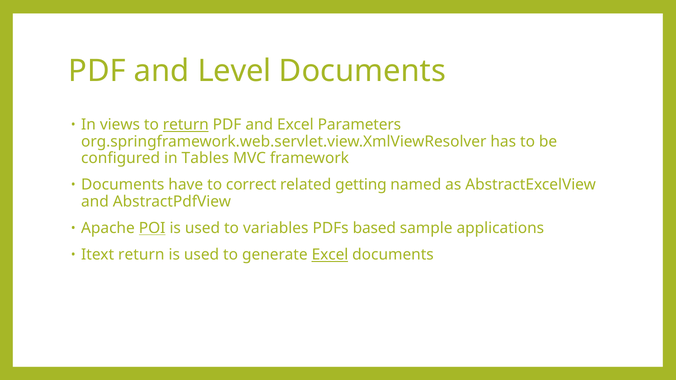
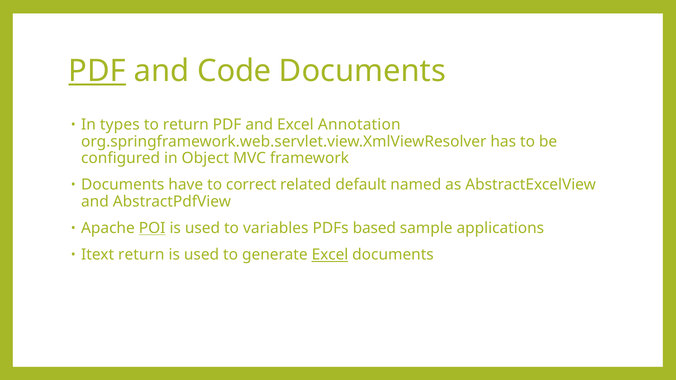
PDF underline: none -> present (97, 71)
Level: Level -> Code (234, 71)
views: views -> types (120, 125)
return underline: present -> none (186, 125)
Parameters: Parameters -> Annotation (359, 125)
Tables: Tables -> Object (205, 158)
getting: getting -> default (361, 185)
